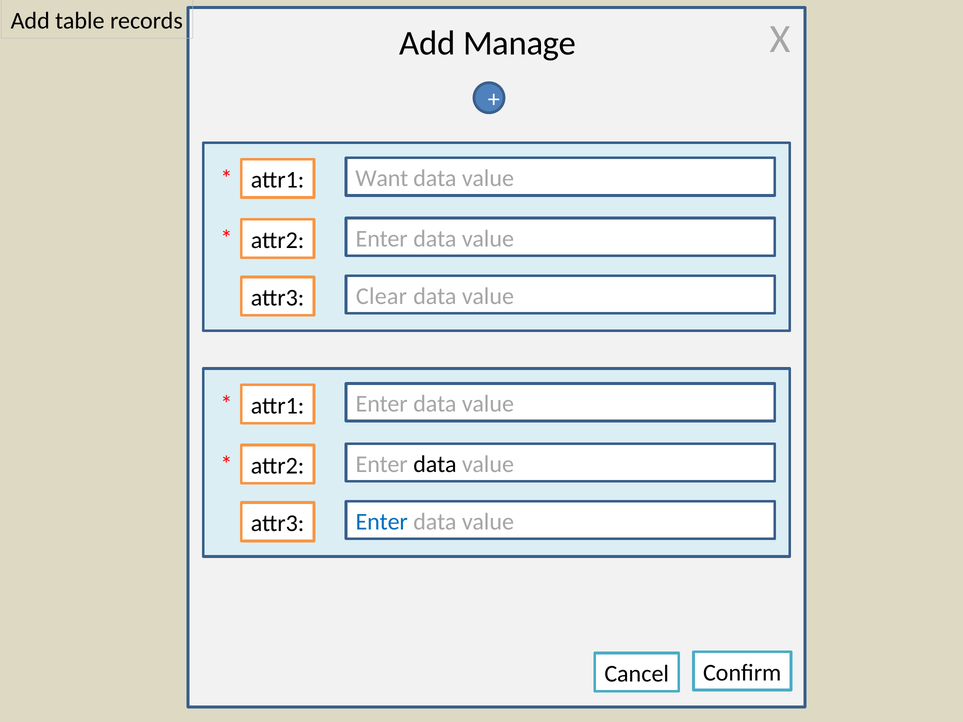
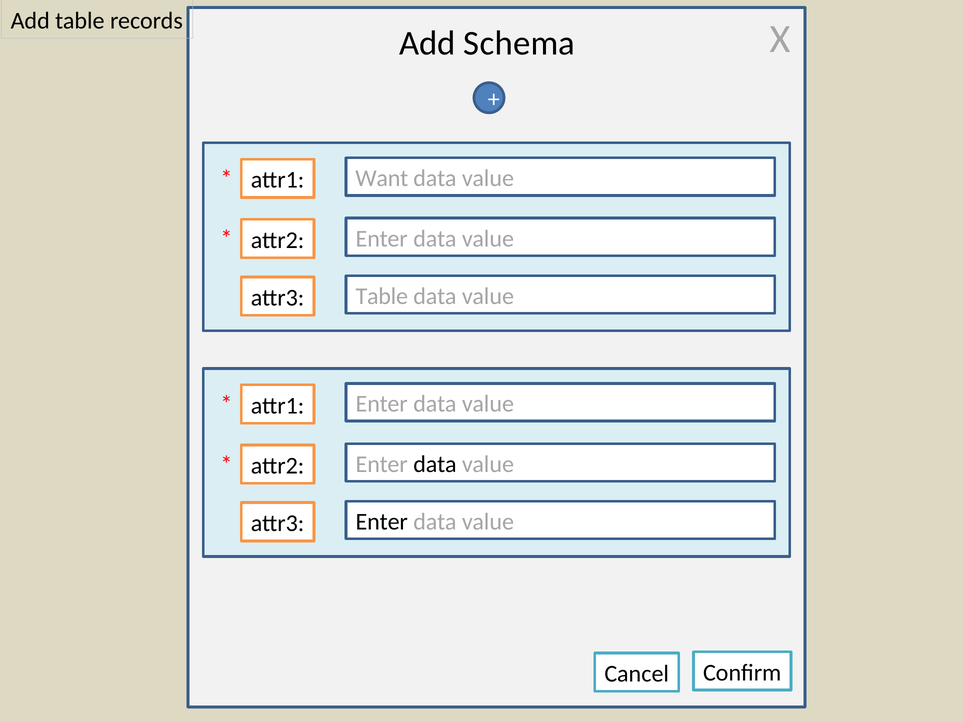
Manage: Manage -> Schema (519, 43)
attr3 Clear: Clear -> Table (382, 296)
Enter colour: blue -> black (382, 522)
